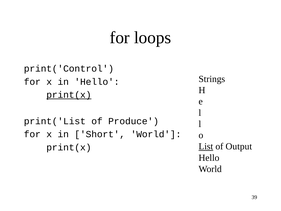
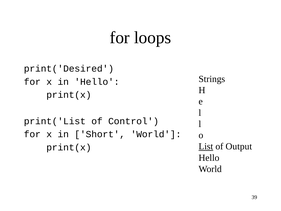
print('Control: print('Control -> print('Desired (69, 69)
print(x underline: present -> none (69, 95)
Produce: Produce -> Control (134, 121)
